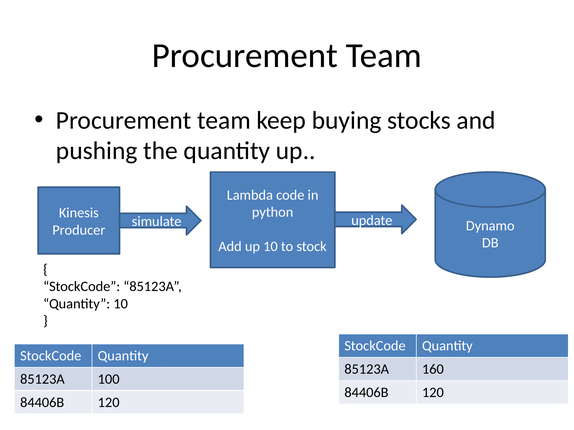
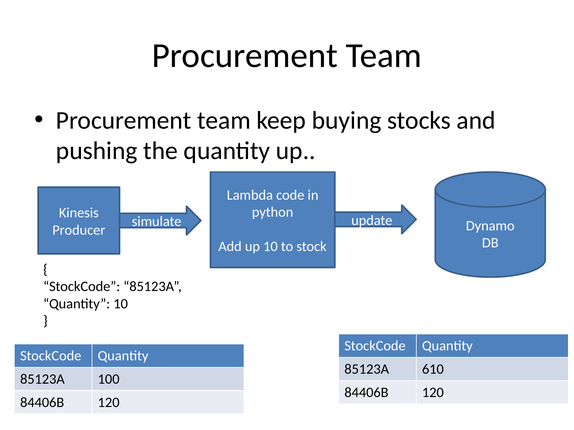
160: 160 -> 610 (433, 370)
